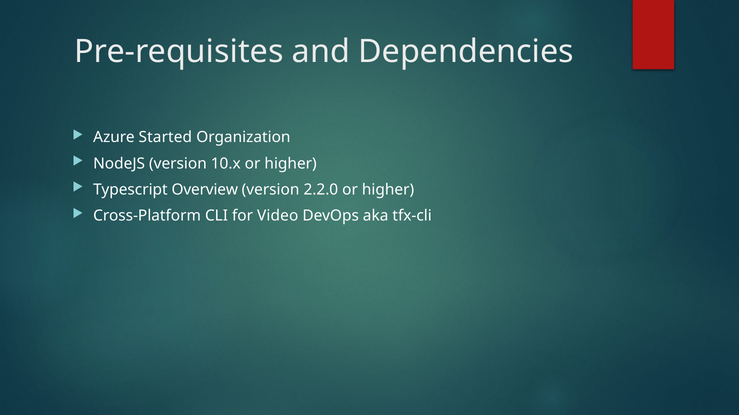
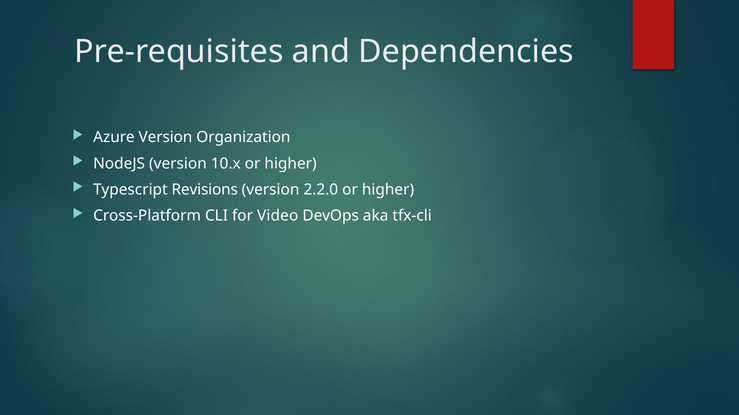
Azure Started: Started -> Version (165, 138)
Overview: Overview -> Revisions (205, 190)
